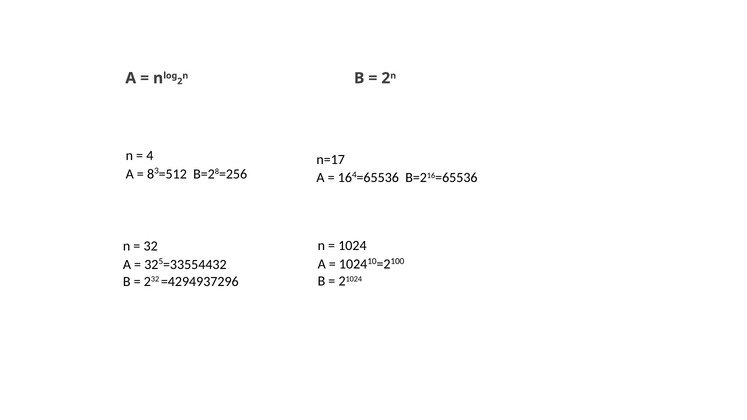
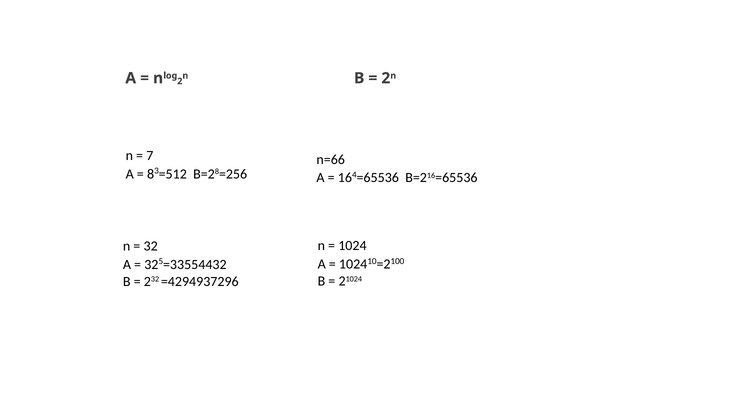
4: 4 -> 7 (150, 156)
n=17: n=17 -> n=66 (331, 160)
